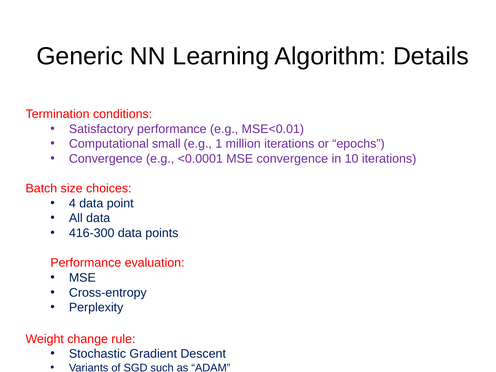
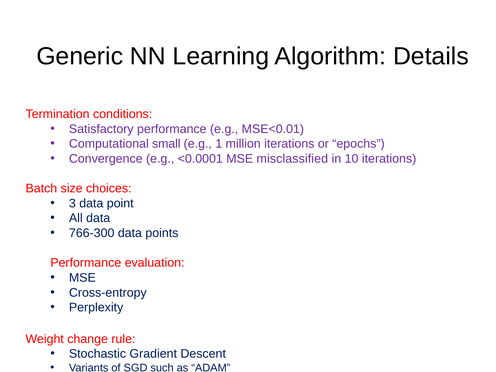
MSE convergence: convergence -> misclassified (292, 159)
4: 4 -> 3 (72, 203)
416-300: 416-300 -> 766-300 (92, 233)
